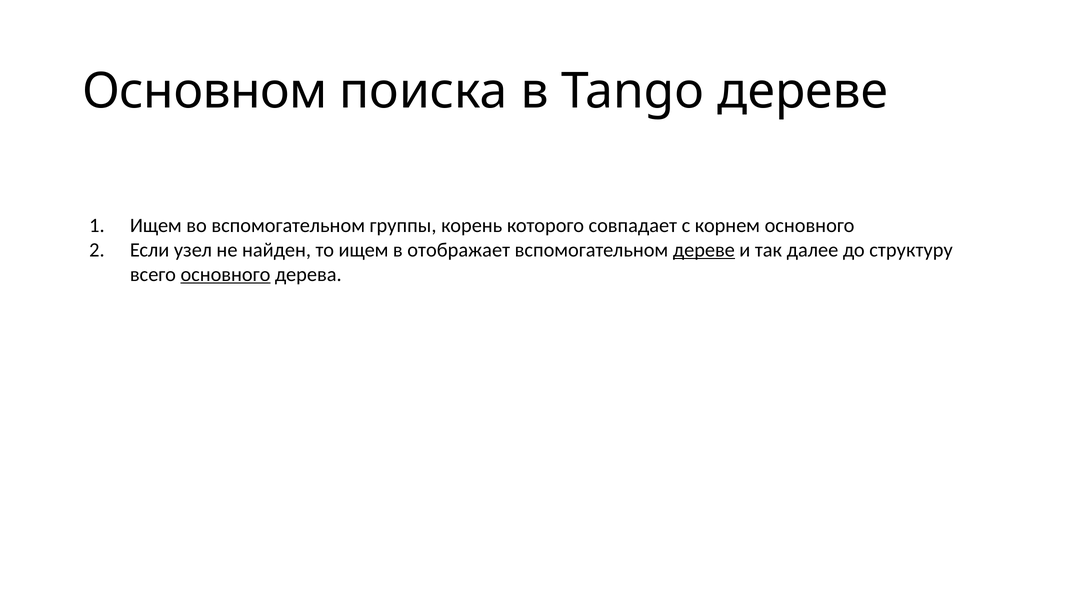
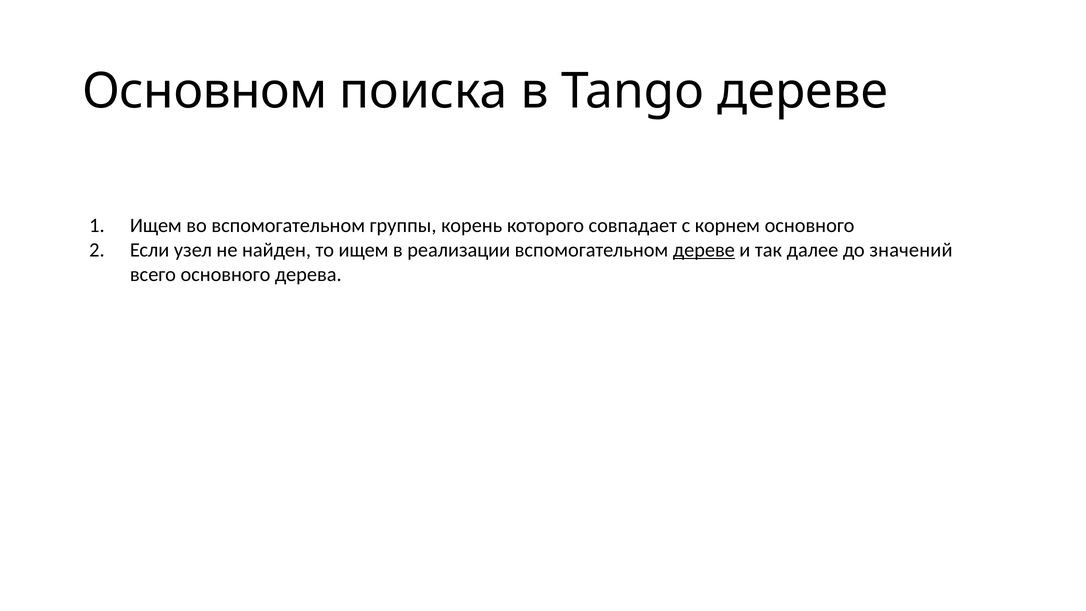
отображает: отображает -> реализации (459, 250)
структуру: структуру -> значений (911, 250)
основного underline: present -> none (225, 274)
